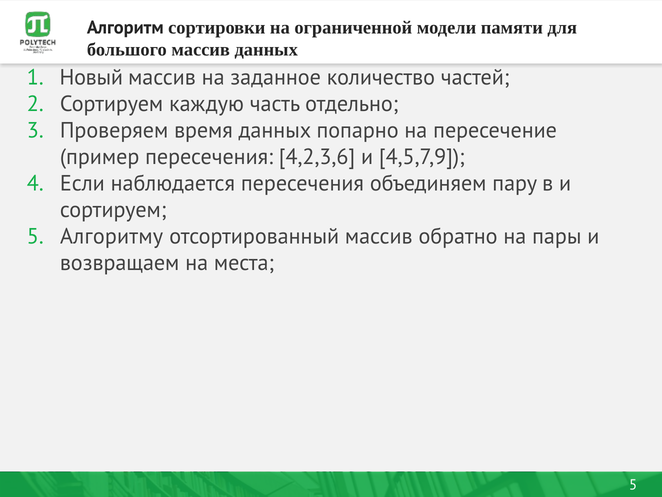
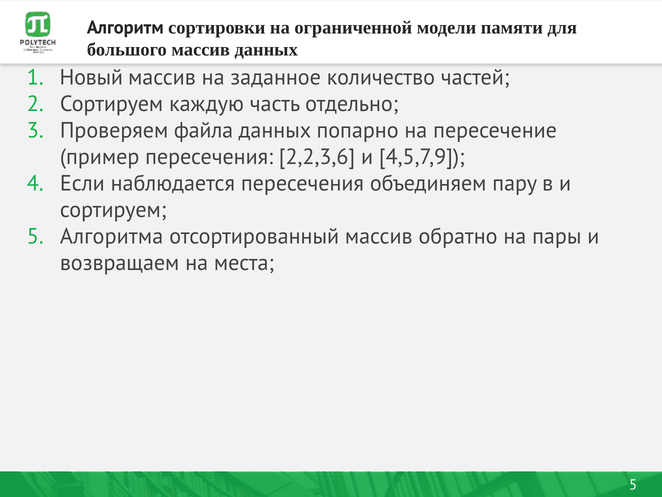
время: время -> файла (204, 130)
4,2,3,6: 4,2,3,6 -> 2,2,3,6 (317, 157)
Алгоритму: Алгоритму -> Алгоритма (112, 236)
